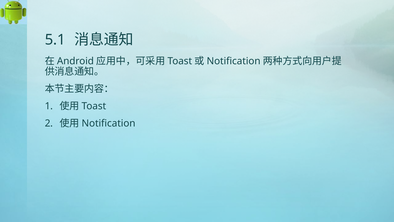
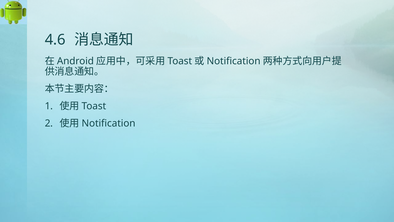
5.1: 5.1 -> 4.6 (55, 40)
